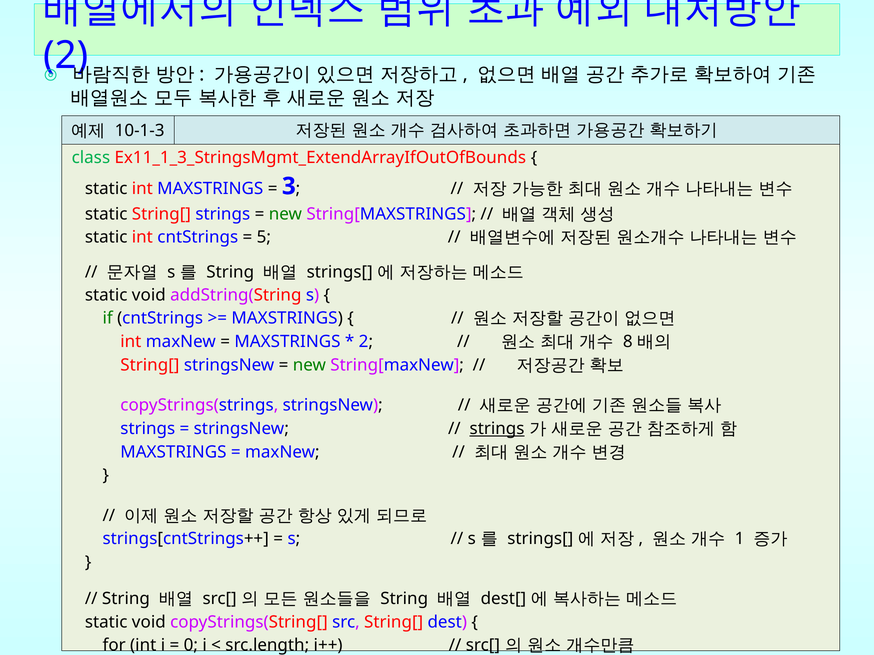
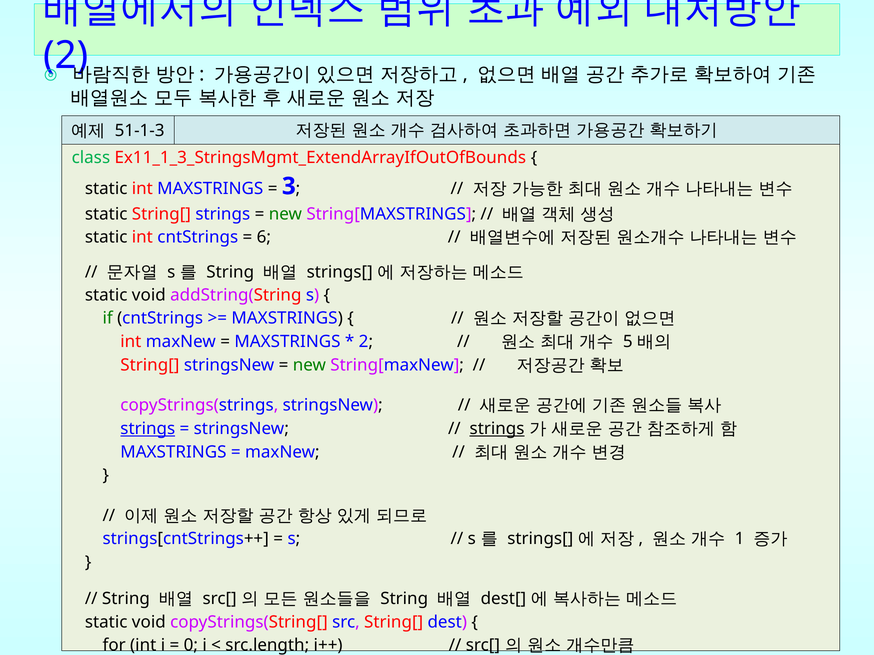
10-1-3: 10-1-3 -> 51-1-3 (140, 131)
5: 5 -> 6 (264, 237)
8: 8 -> 5 (628, 342)
strings underline: none -> present (148, 429)
